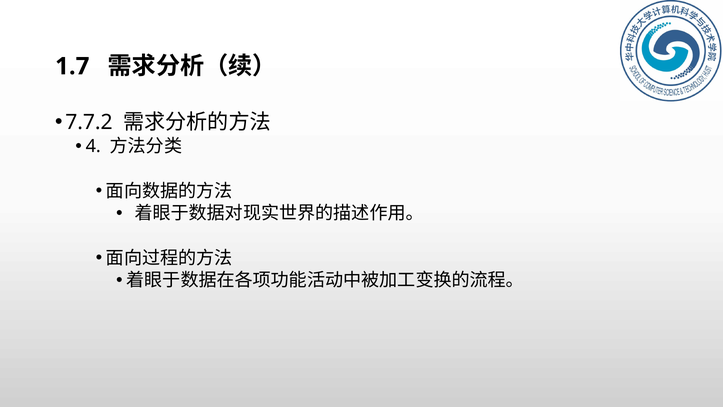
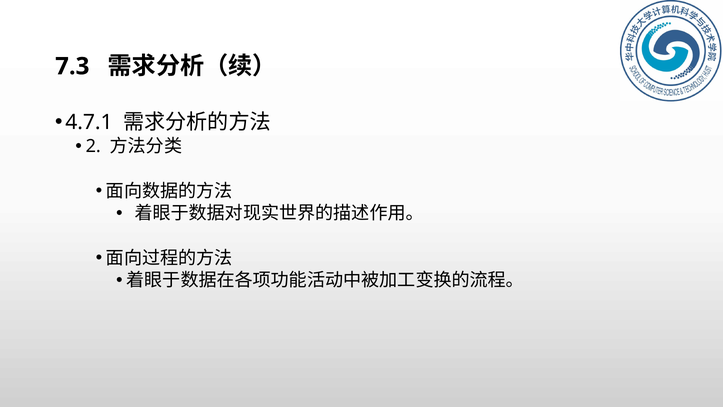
1.7: 1.7 -> 7.3 (72, 66)
7.7.2: 7.7.2 -> 4.7.1 (89, 122)
4: 4 -> 2 (93, 146)
